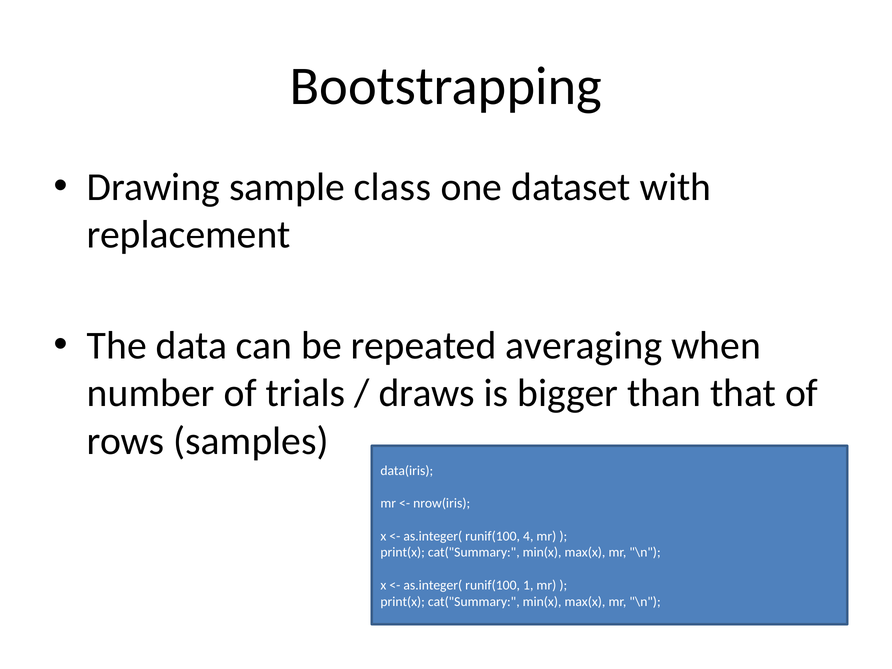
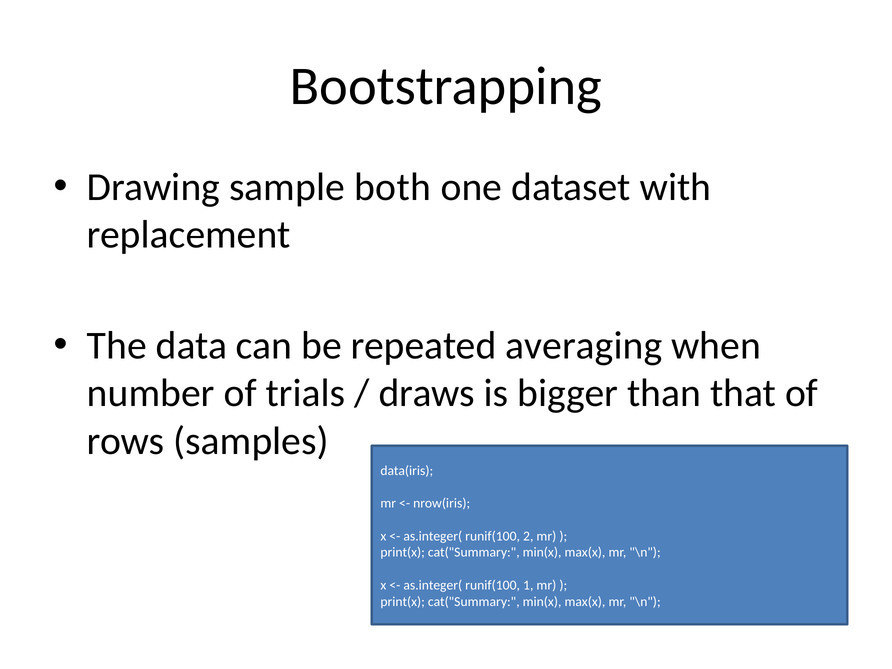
class: class -> both (393, 187)
4: 4 -> 2 (528, 536)
